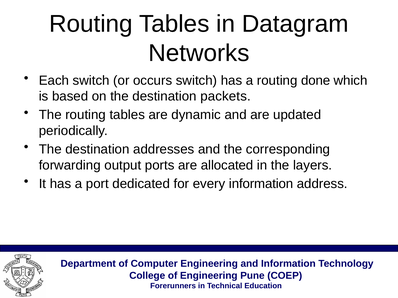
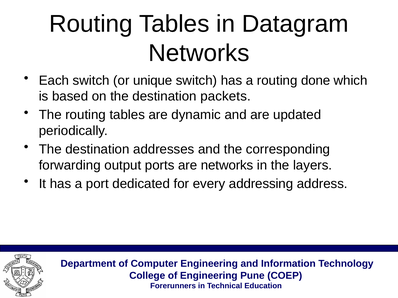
occurs: occurs -> unique (153, 81)
are allocated: allocated -> networks (227, 165)
every information: information -> addressing (261, 184)
